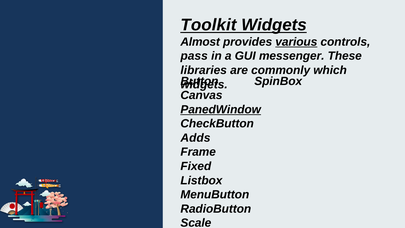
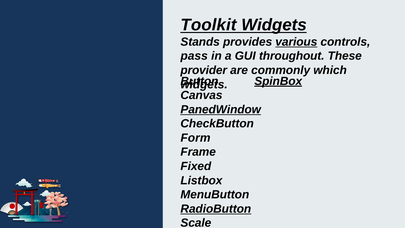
Almost: Almost -> Stands (200, 42)
messenger: messenger -> throughout (292, 56)
libraries: libraries -> provider (204, 70)
SpinBox underline: none -> present (278, 81)
Adds: Adds -> Form (196, 138)
RadioButton underline: none -> present (216, 209)
